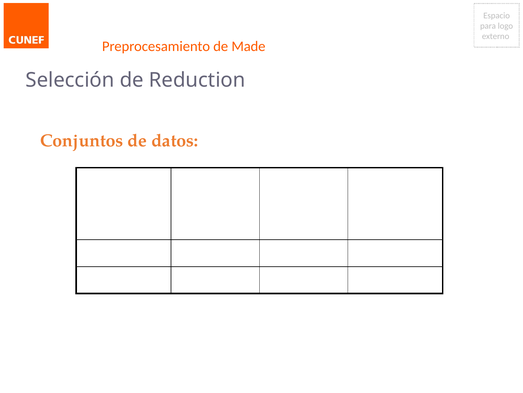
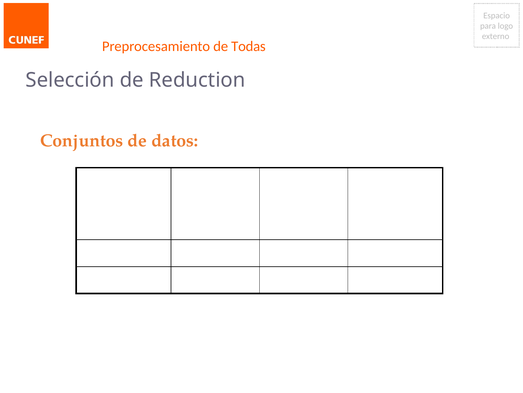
Made: Made -> Todas (248, 46)
